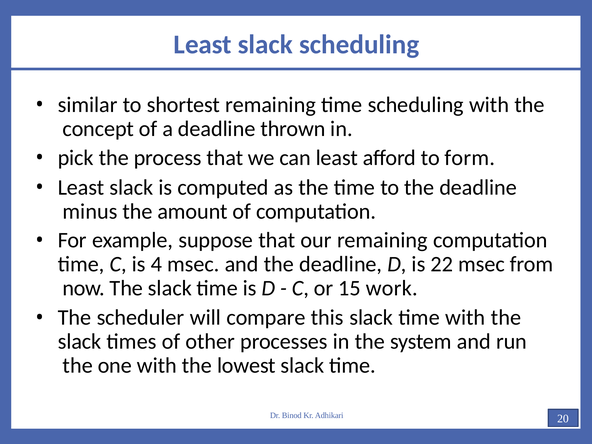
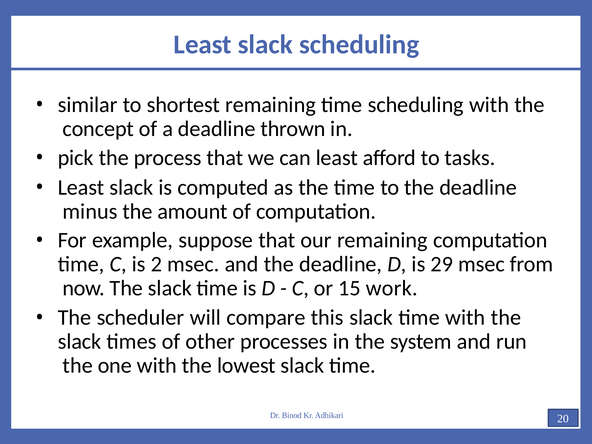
form: form -> tasks (470, 158)
4: 4 -> 2 (156, 264)
22: 22 -> 29 (442, 264)
